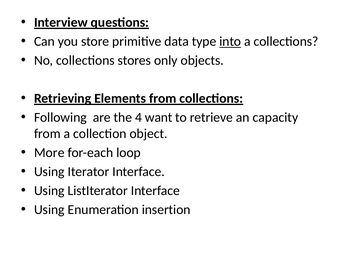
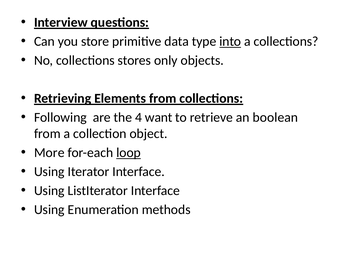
capacity: capacity -> boolean (275, 117)
loop underline: none -> present (129, 153)
insertion: insertion -> methods (166, 209)
